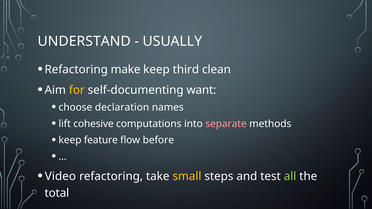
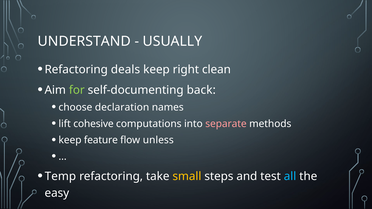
make: make -> deals (125, 70)
third: third -> right (186, 70)
for colour: yellow -> light green (77, 90)
want: want -> back (201, 90)
before: before -> unless (158, 140)
Video: Video -> Temp (60, 176)
all colour: light green -> light blue (290, 176)
total: total -> easy (57, 193)
